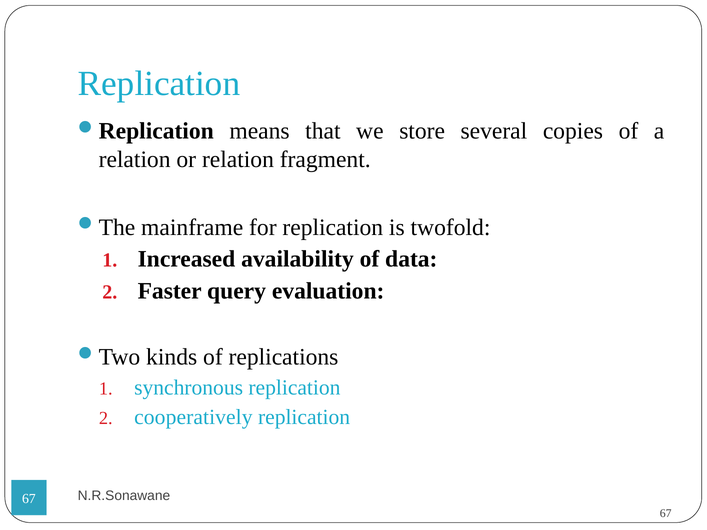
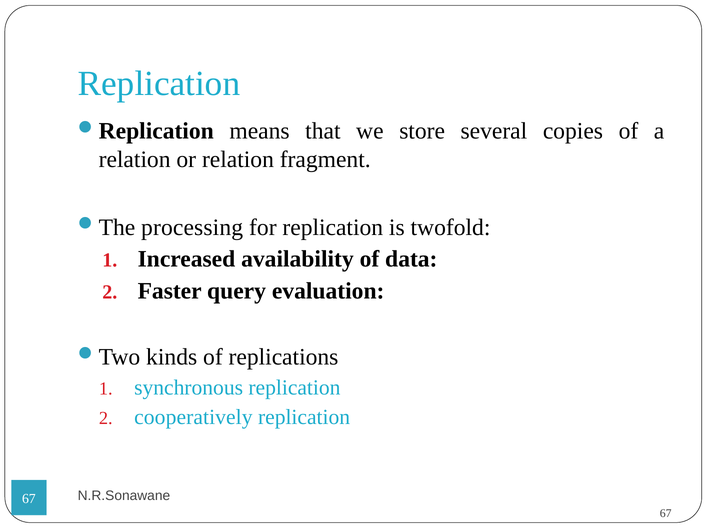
mainframe: mainframe -> processing (192, 227)
